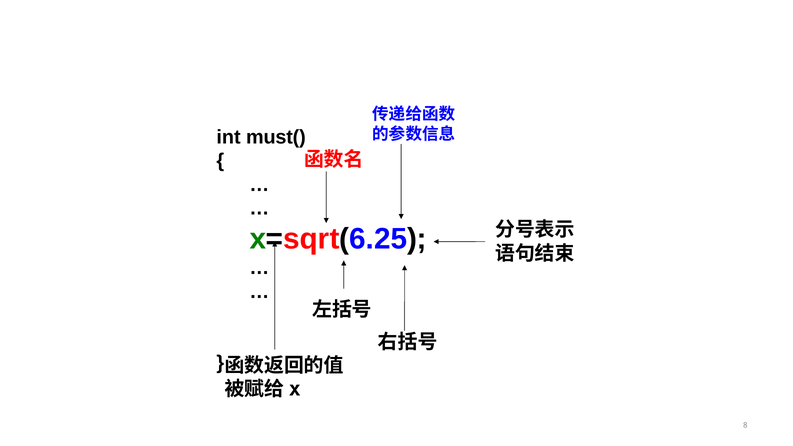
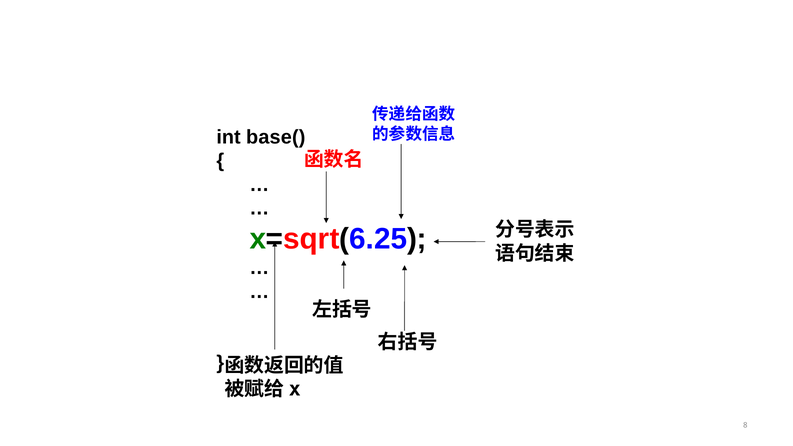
must(: must( -> base( (276, 137)
